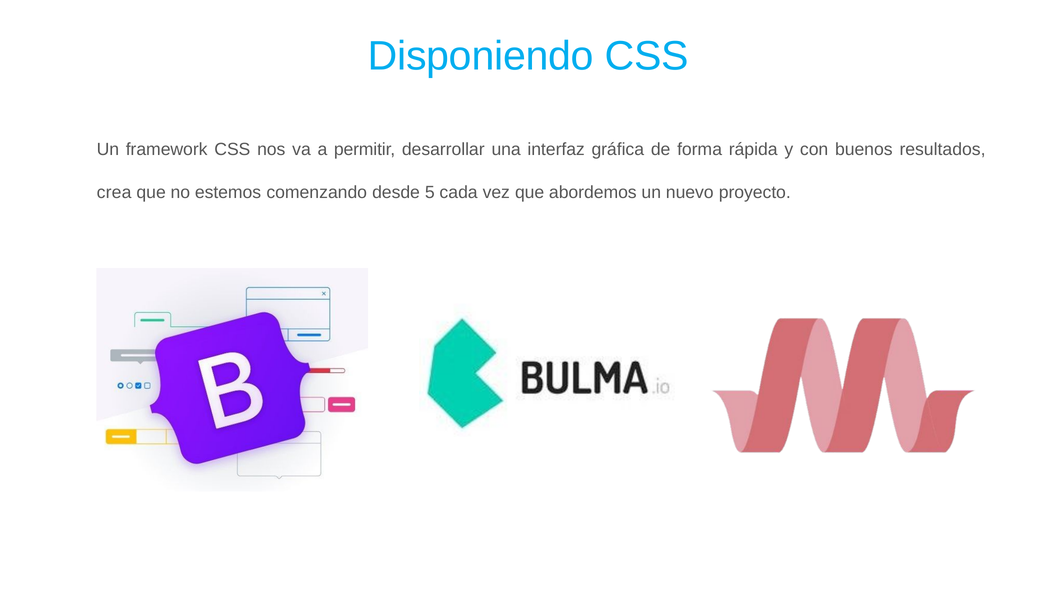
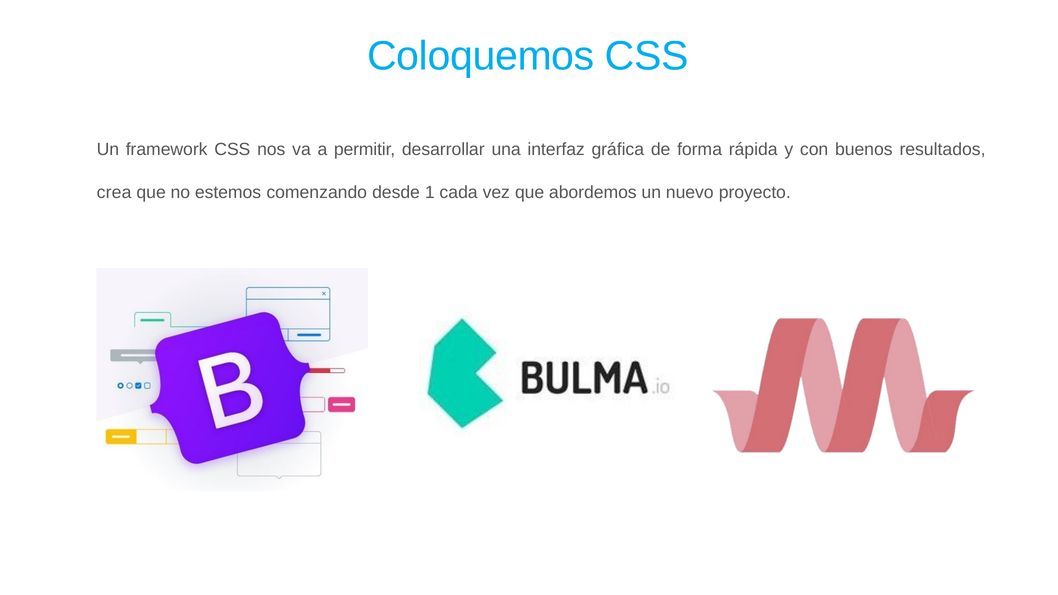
Disponiendo: Disponiendo -> Coloquemos (481, 56)
5: 5 -> 1 (430, 192)
